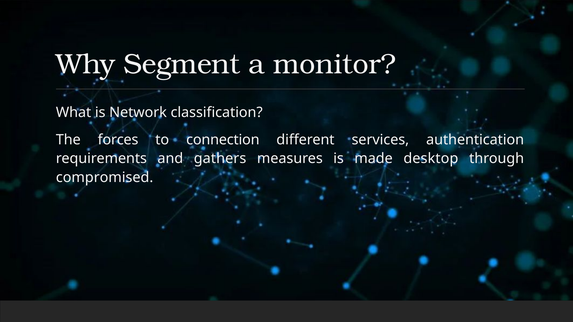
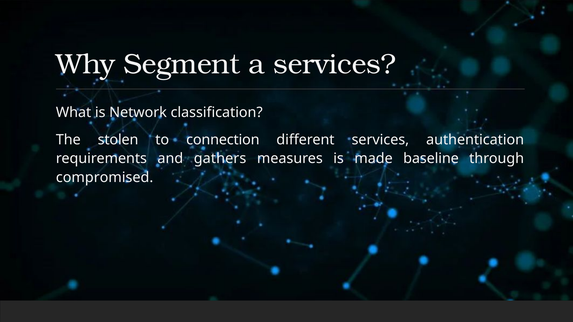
a monitor: monitor -> services (335, 64)
forces: forces -> stolen (118, 140)
desktop: desktop -> baseline (431, 159)
